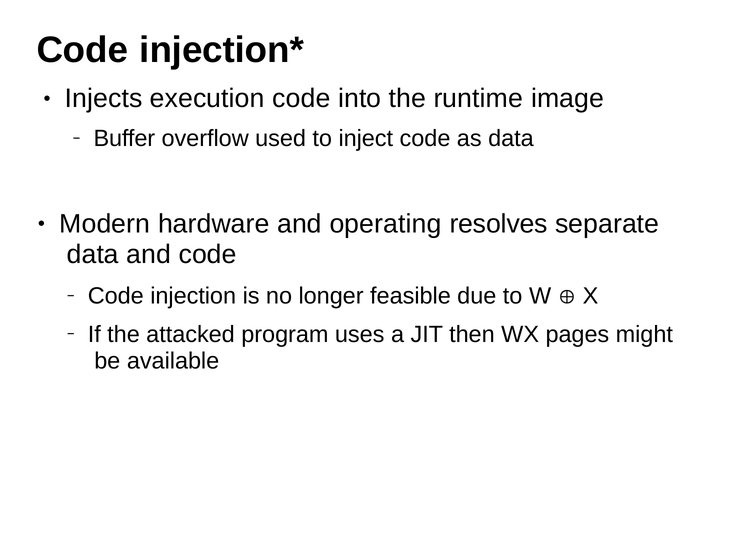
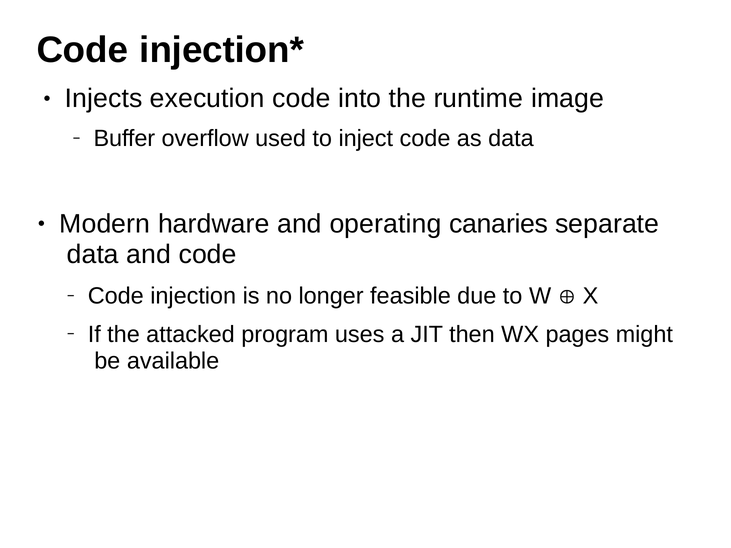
resolves: resolves -> canaries (499, 224)
